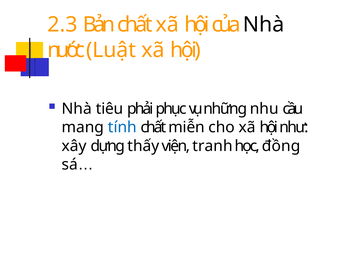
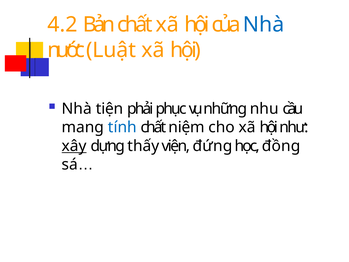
2.3: 2.3 -> 4.2 (62, 25)
Nhà colour: black -> blue (264, 25)
tiêu: tiêu -> tiện (110, 109)
miễn: miễn -> niệm (187, 127)
xây underline: none -> present (74, 146)
tranh: tranh -> đứng (213, 146)
